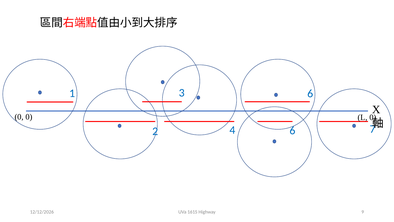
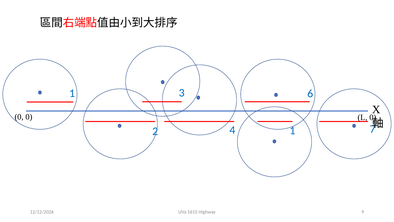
4 6: 6 -> 1 (292, 130)
